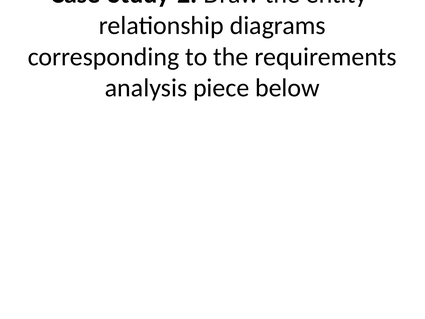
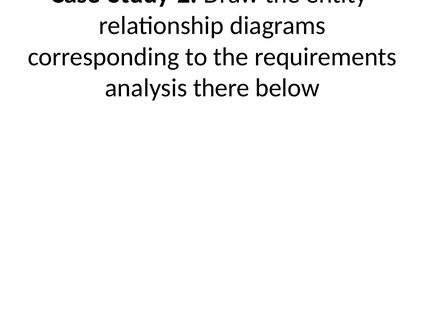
piece: piece -> there (221, 88)
